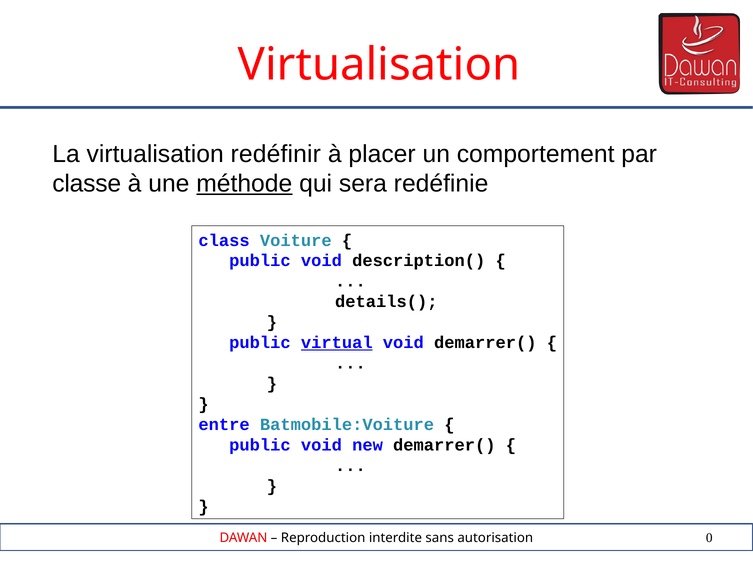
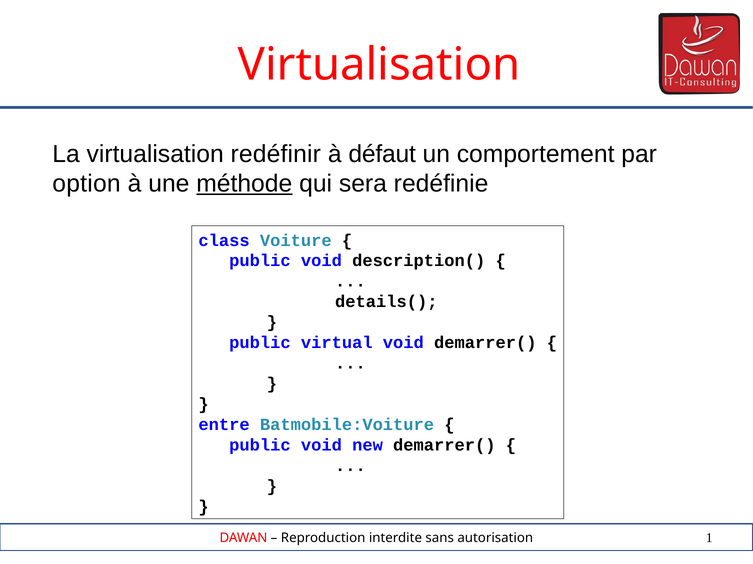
placer: placer -> défaut (382, 154)
classe: classe -> option (87, 184)
virtual underline: present -> none (337, 343)
0: 0 -> 1 (709, 539)
